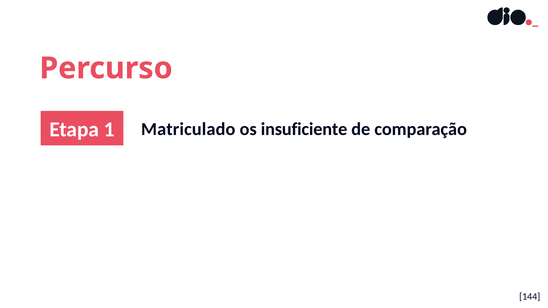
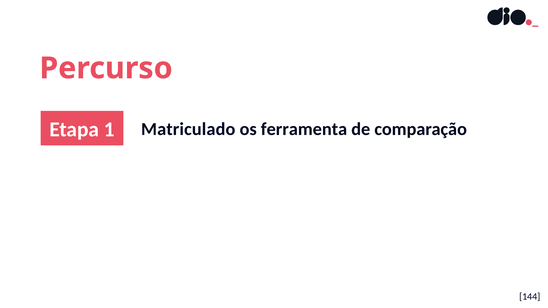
insuficiente: insuficiente -> ferramenta (304, 129)
